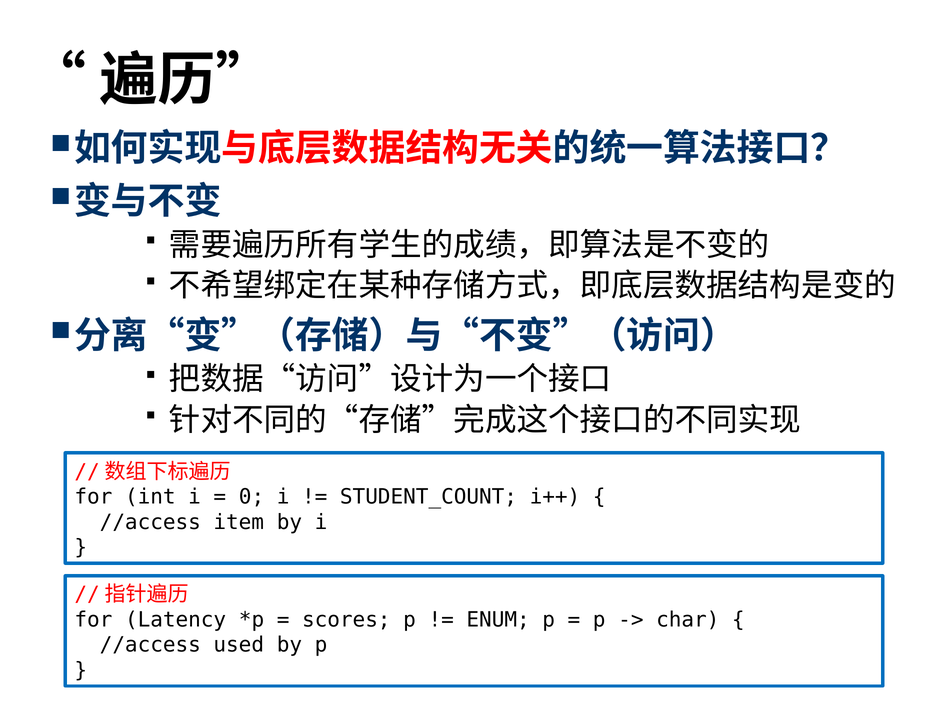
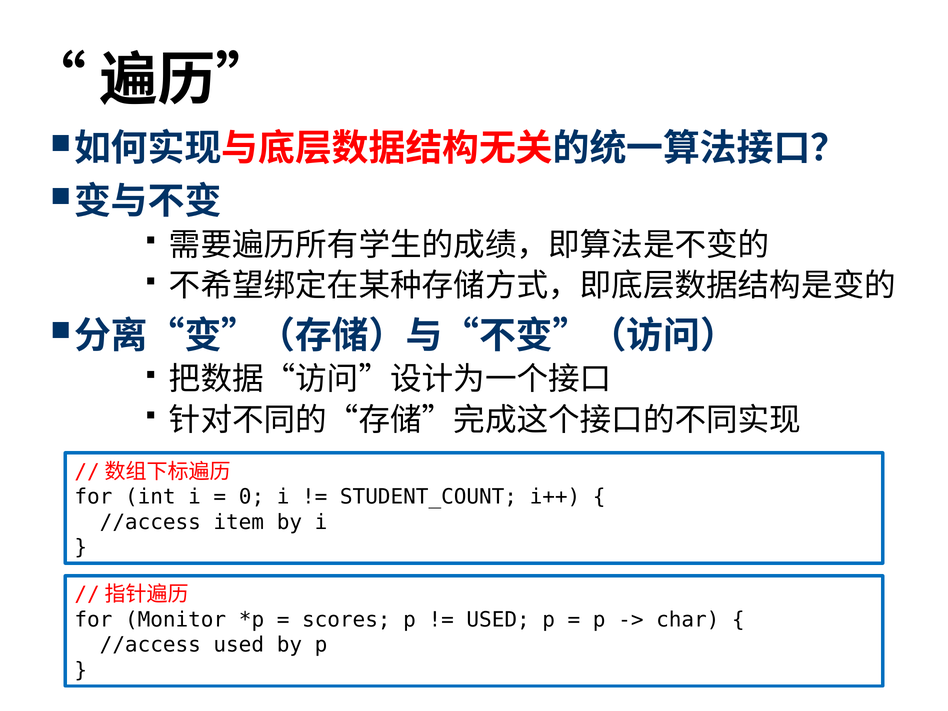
Latency: Latency -> Monitor (176, 620)
ENUM: ENUM -> USED (498, 620)
